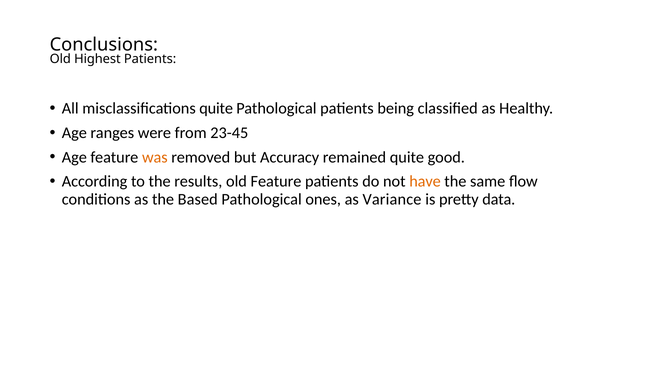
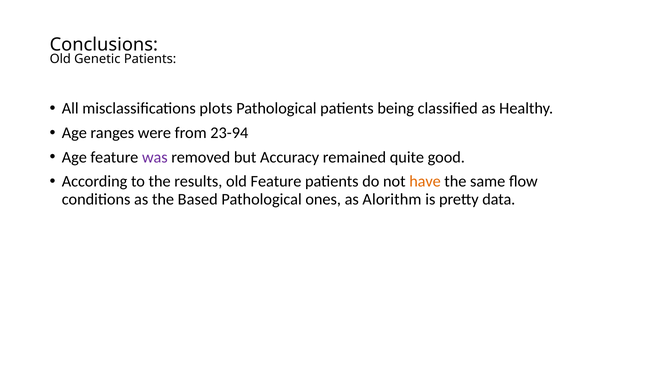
Highest: Highest -> Genetic (97, 59)
misclassifications quite: quite -> plots (216, 109)
23-45: 23-45 -> 23-94 (229, 133)
was colour: orange -> purple (155, 157)
Variance: Variance -> Alorithm (392, 199)
